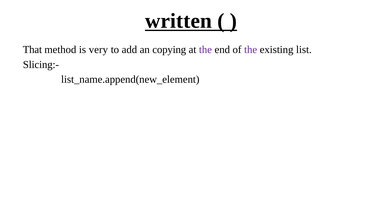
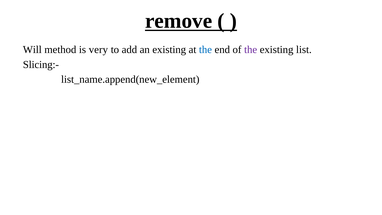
written: written -> remove (179, 21)
That: That -> Will (32, 50)
an copying: copying -> existing (169, 50)
the colour: purple -> blue (205, 50)
